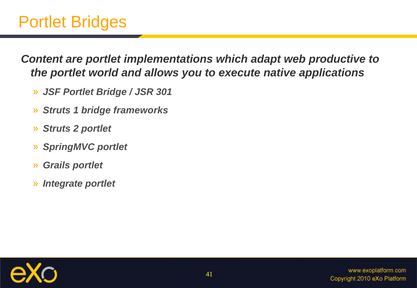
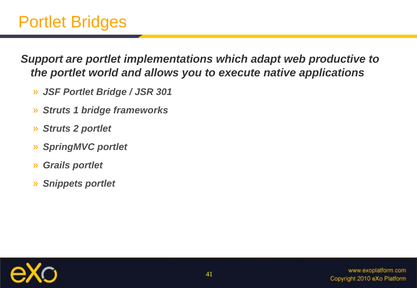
Content: Content -> Support (42, 59)
Integrate: Integrate -> Snippets (63, 184)
